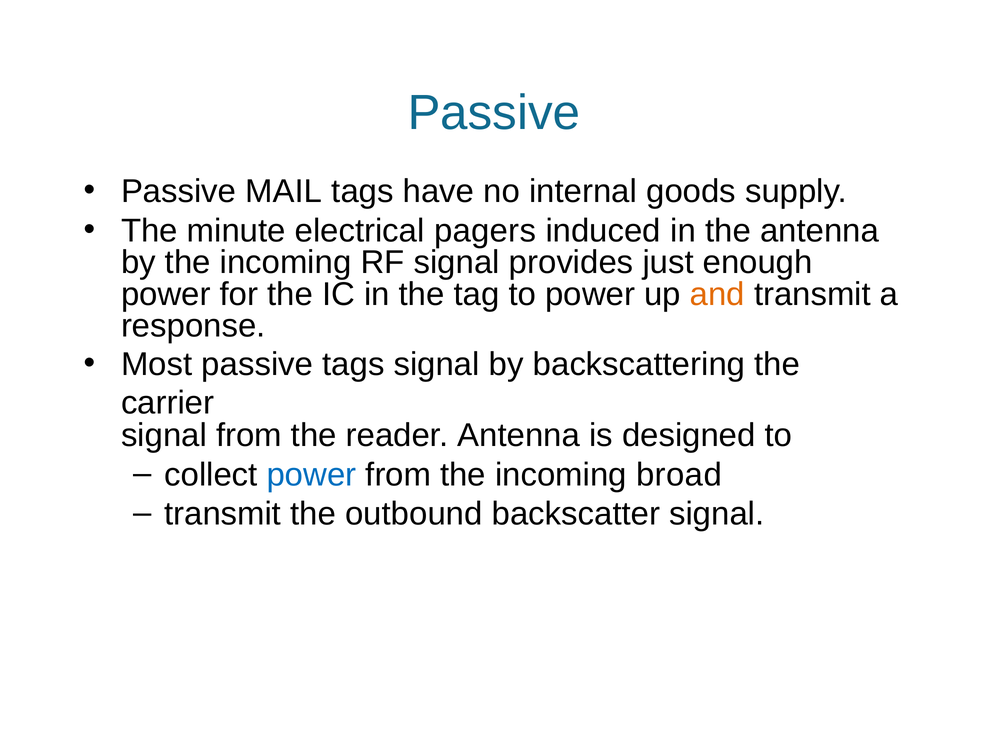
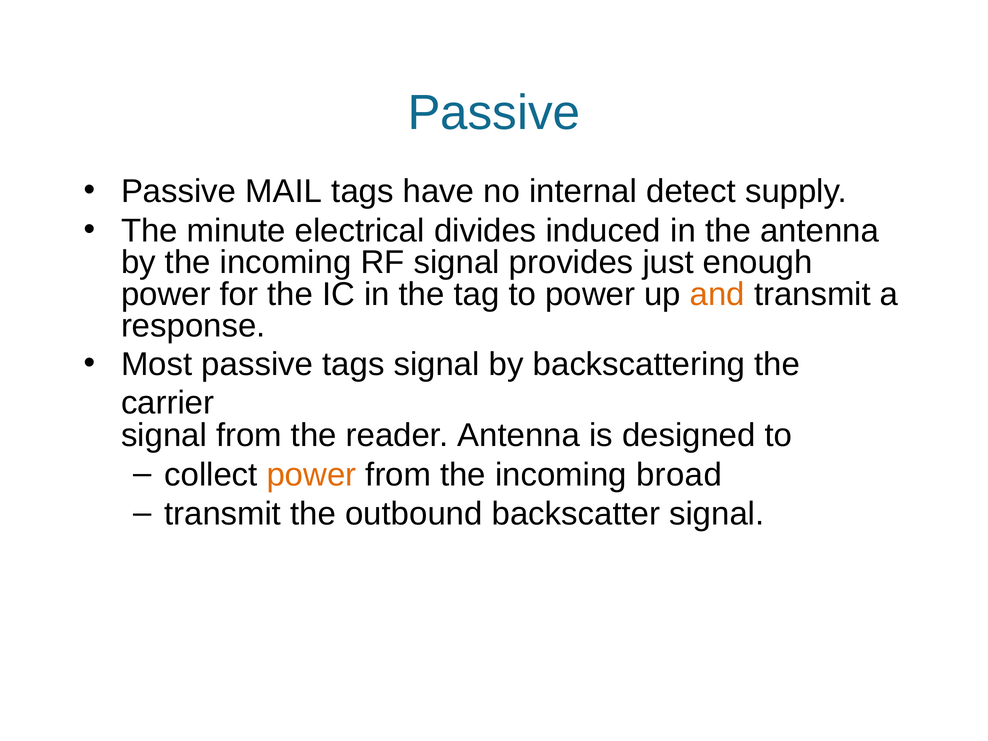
goods: goods -> detect (691, 191)
pagers: pagers -> divides (485, 231)
power colour: blue -> orange (311, 475)
